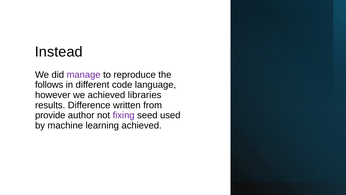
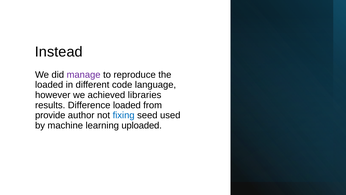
follows: follows -> loaded (49, 85)
Difference written: written -> loaded (127, 105)
fixing colour: purple -> blue (124, 115)
learning achieved: achieved -> uploaded (142, 125)
